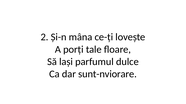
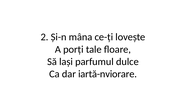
sunt-nviorare: sunt-nviorare -> iartă-nviorare (108, 74)
